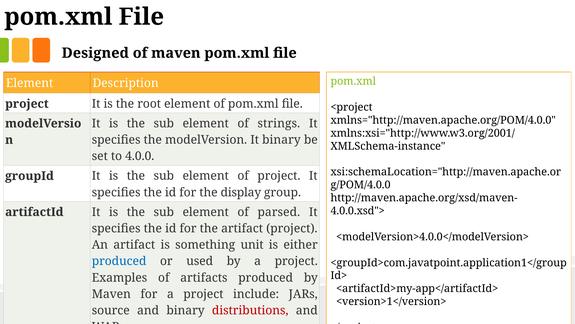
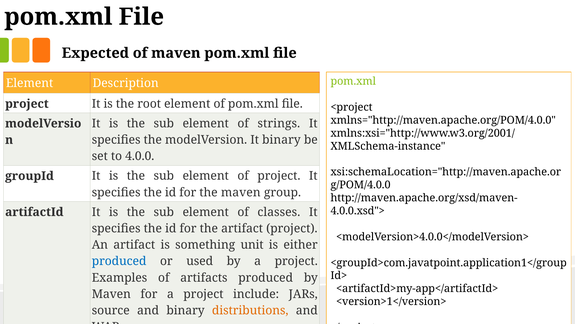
Designed: Designed -> Expected (95, 53)
the display: display -> maven (241, 192)
parsed: parsed -> classes (279, 212)
distributions colour: red -> orange (250, 310)
